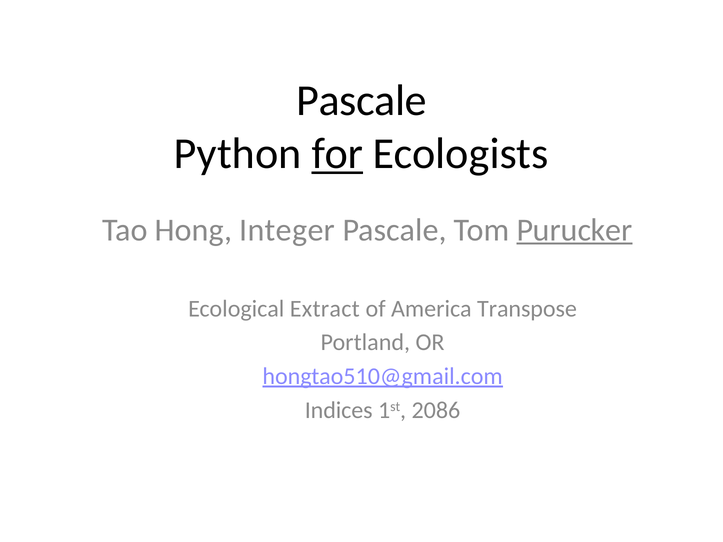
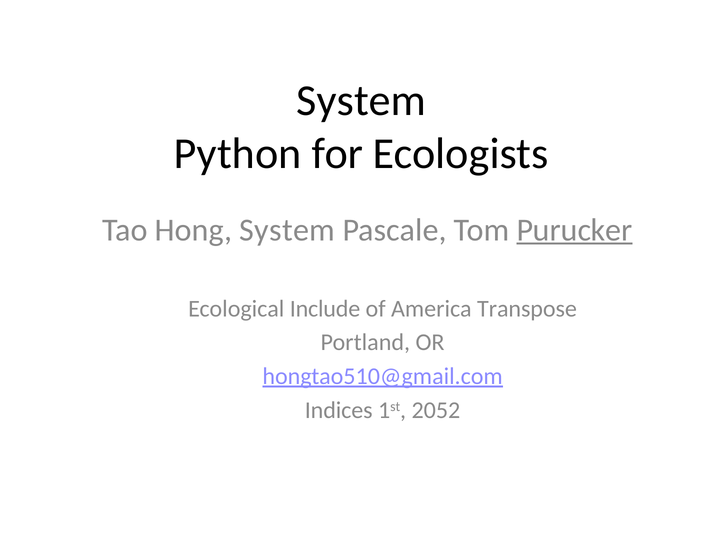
Pascale: Pascale -> System (361, 101)
for underline: present -> none (337, 154)
Hong Integer: Integer -> System (287, 230)
Extract: Extract -> Include (325, 309)
2086: 2086 -> 2052 (436, 411)
